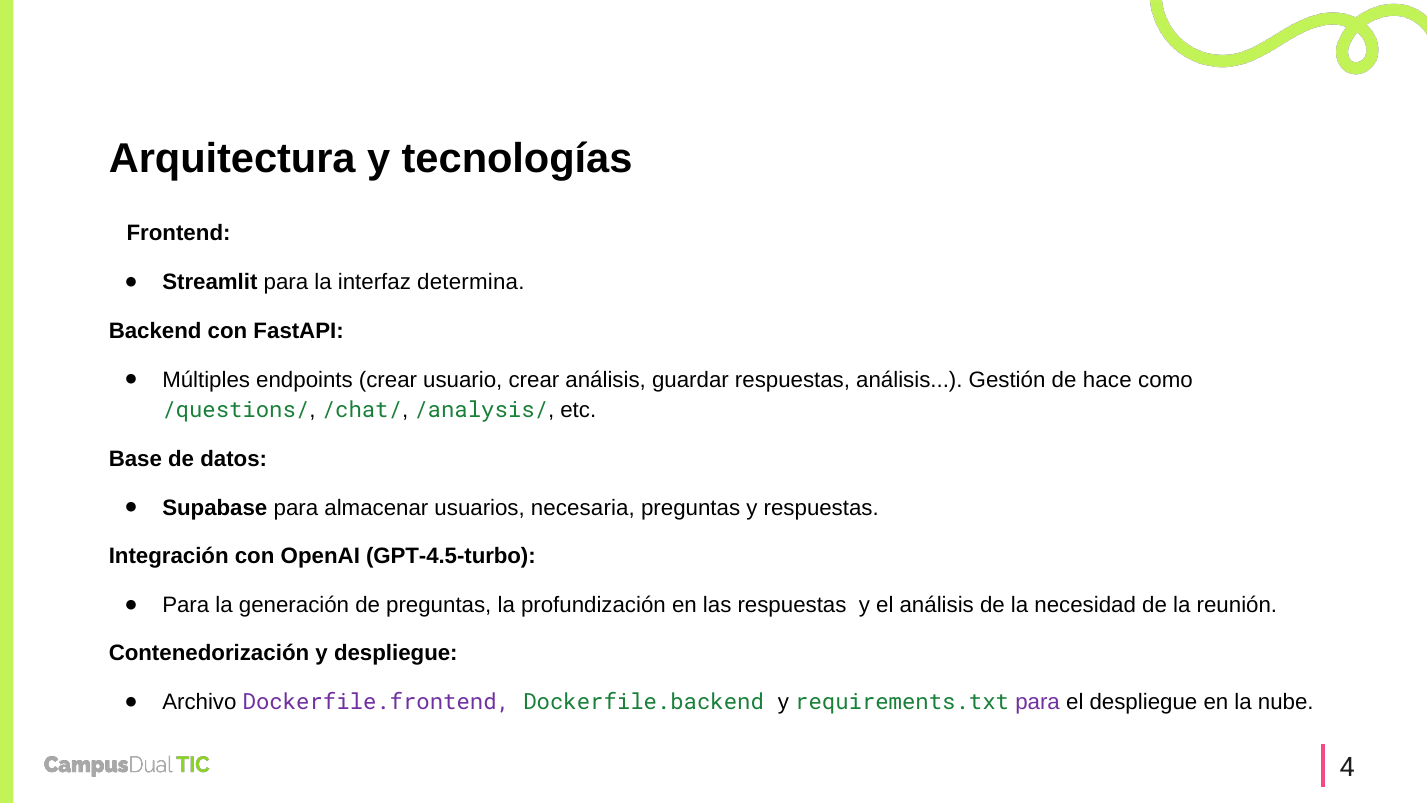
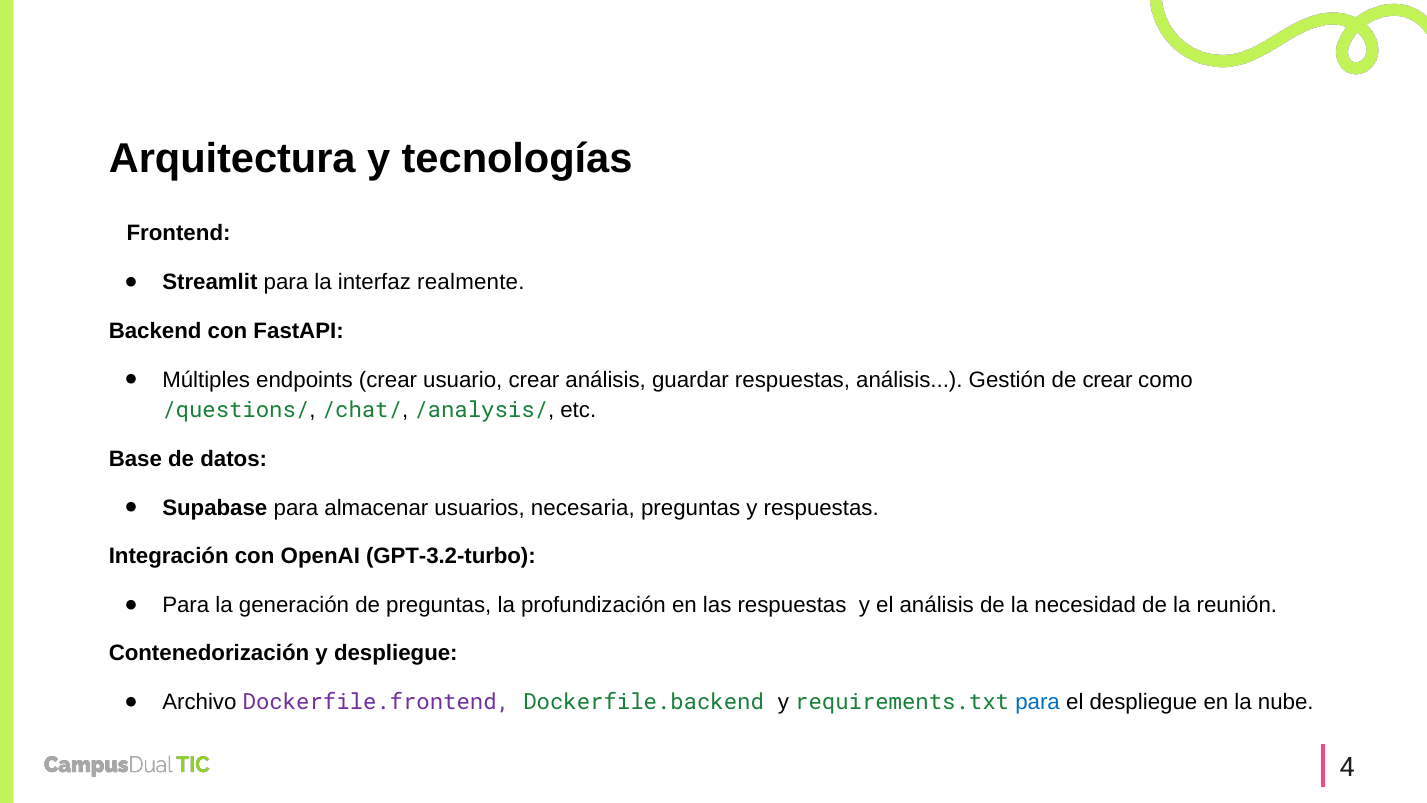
determina: determina -> realmente (471, 282)
de hace: hace -> crear (1107, 380)
GPT-4.5-turbo: GPT-4.5-turbo -> GPT-3.2-turbo (451, 556)
para colour: purple -> blue (1038, 702)
